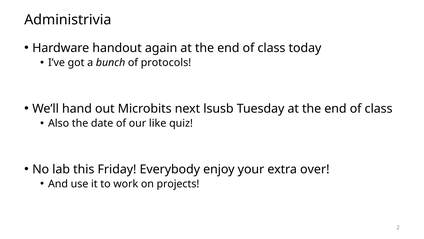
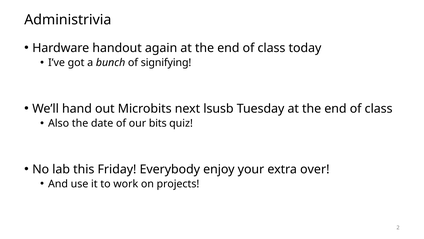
protocols: protocols -> signifying (166, 63)
like: like -> bits (158, 123)
